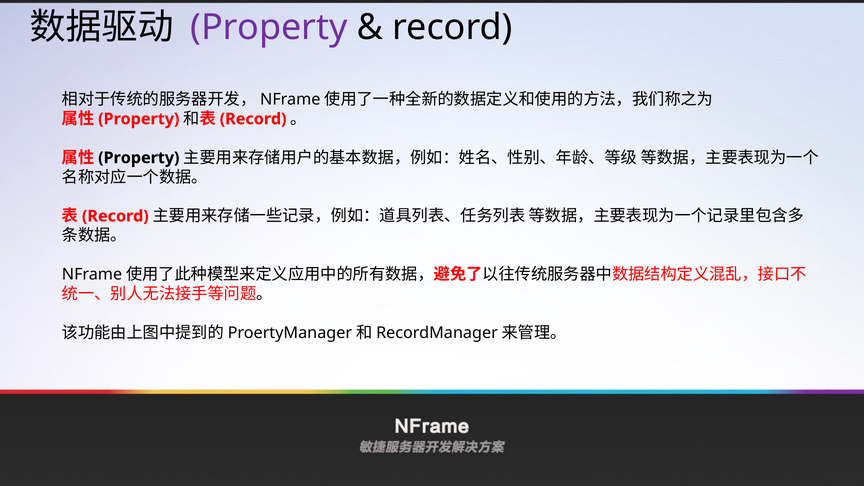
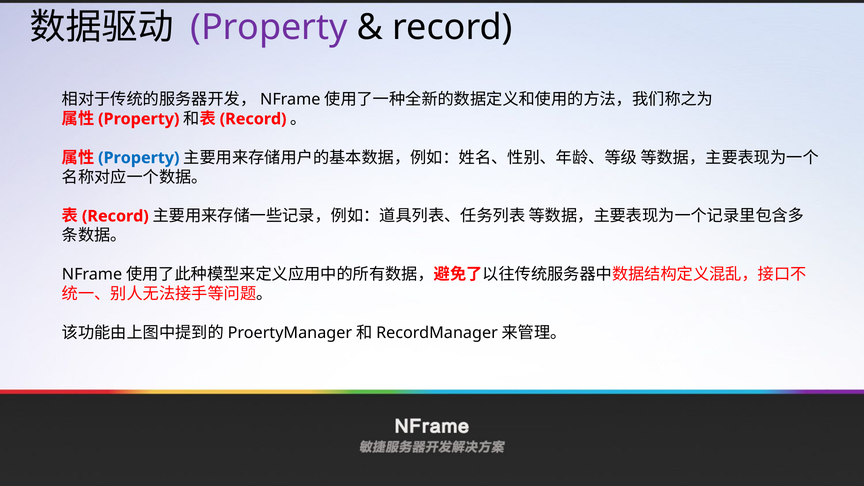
Property colour: black -> blue (139, 158)
